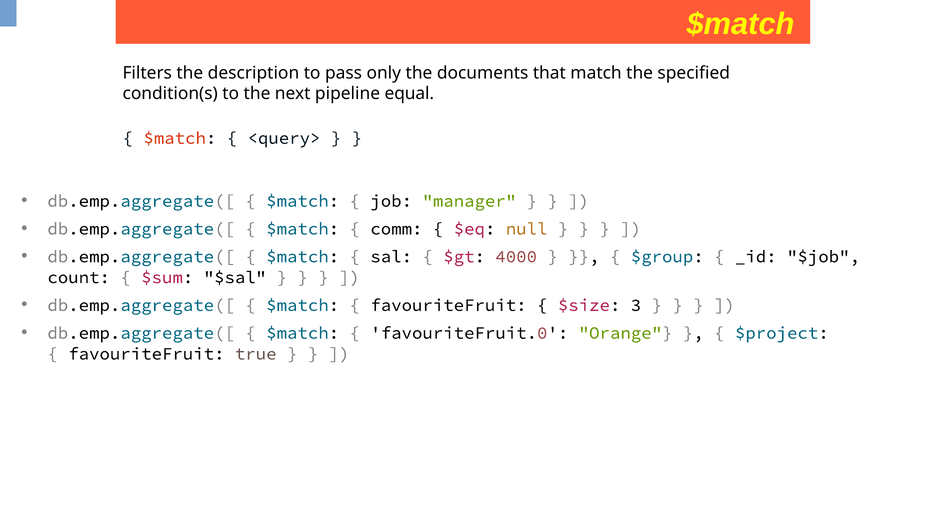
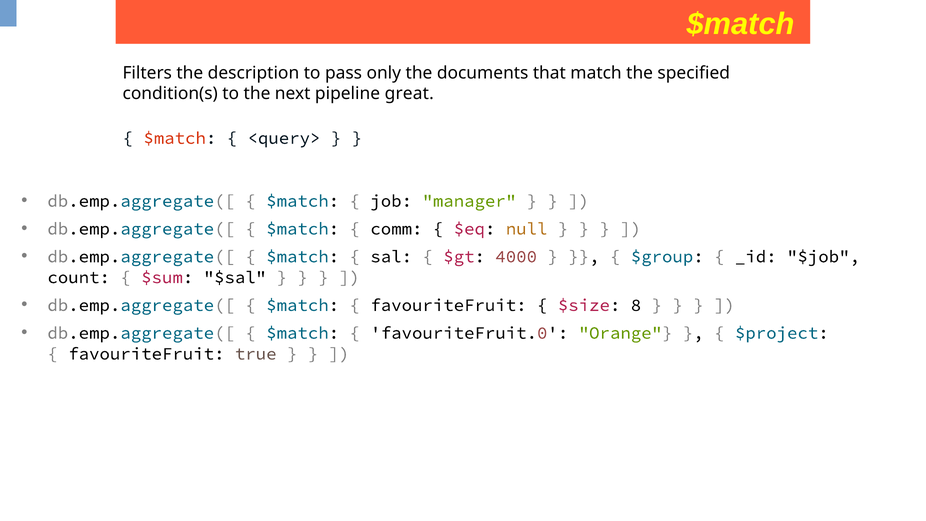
equal: equal -> great (409, 94)
3: 3 -> 8 (636, 305)
